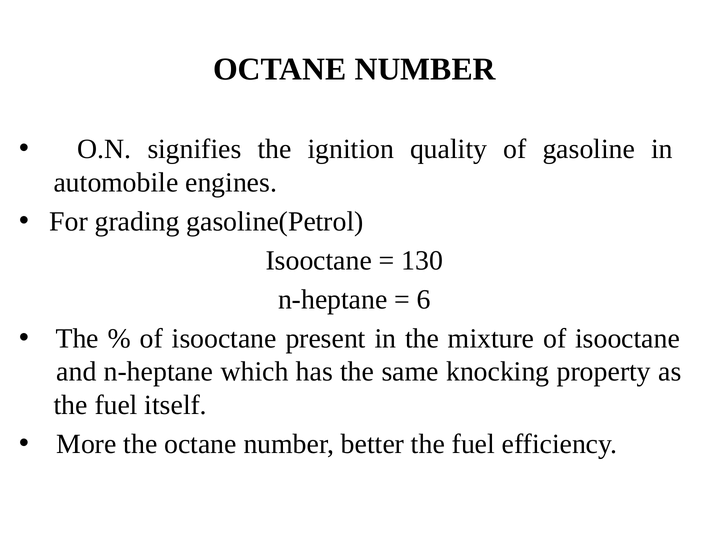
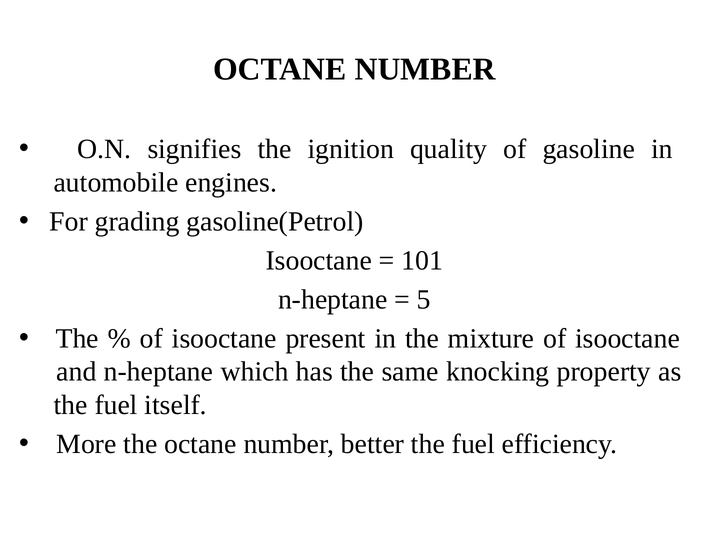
130: 130 -> 101 (422, 261)
6: 6 -> 5 (424, 300)
